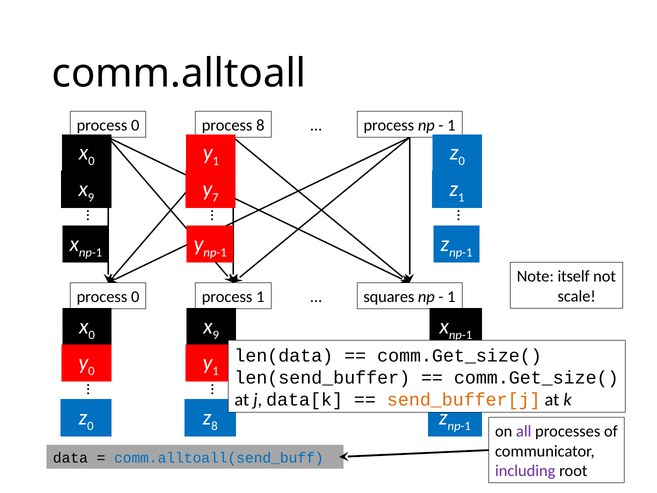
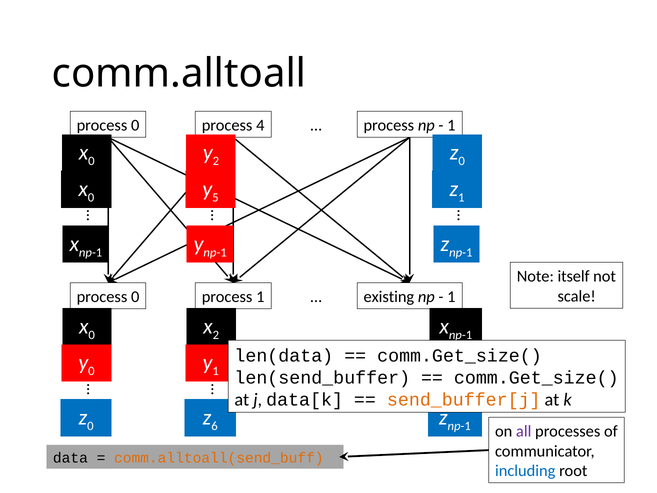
process 8: 8 -> 4 (260, 125)
1: 1 -> 2 (216, 161)
9: 9 -> 0 (91, 197)
7: 7 -> 5 (215, 197)
squares: squares -> existing (389, 297)
9: 9 -> 2 (216, 335)
8: 8 -> 6 (215, 426)
comm.alltoall(send_buff colour: blue -> orange (219, 458)
including colour: purple -> blue (525, 471)
